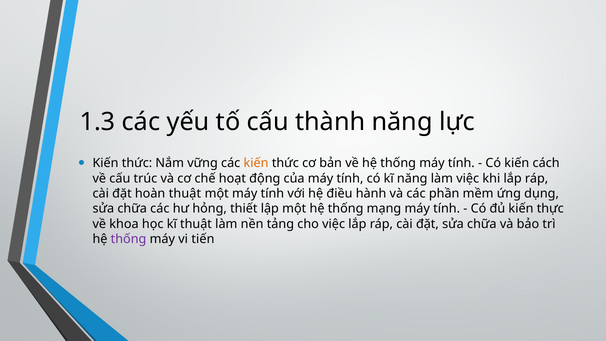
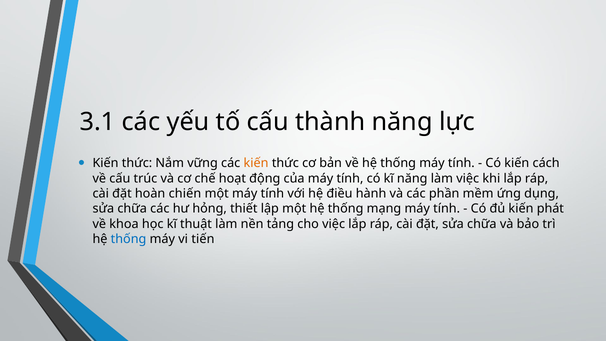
1.3: 1.3 -> 3.1 (97, 122)
hoàn thuật: thuật -> chiến (185, 193)
thực: thực -> phát (550, 209)
thống colour: purple -> blue (129, 239)
